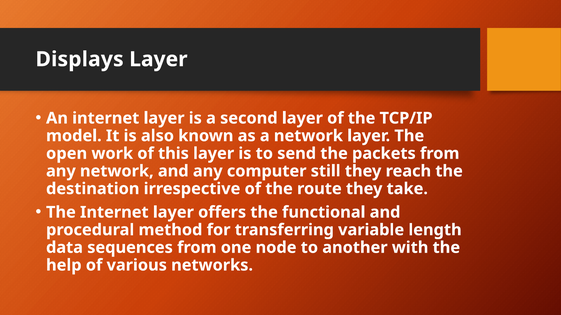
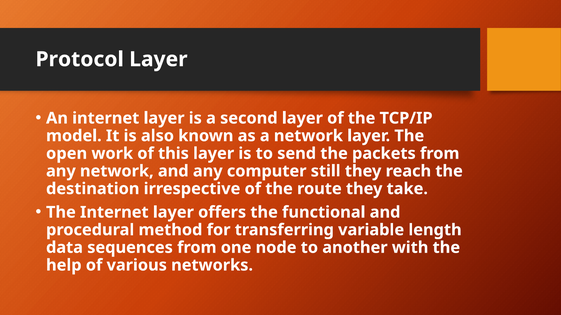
Displays: Displays -> Protocol (80, 59)
